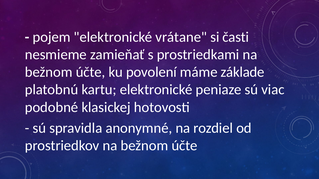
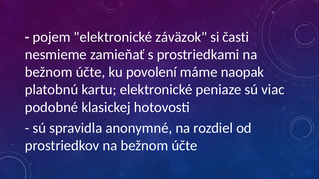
vrátane: vrátane -> záväzok (181, 37)
základe: základe -> naopak (242, 72)
